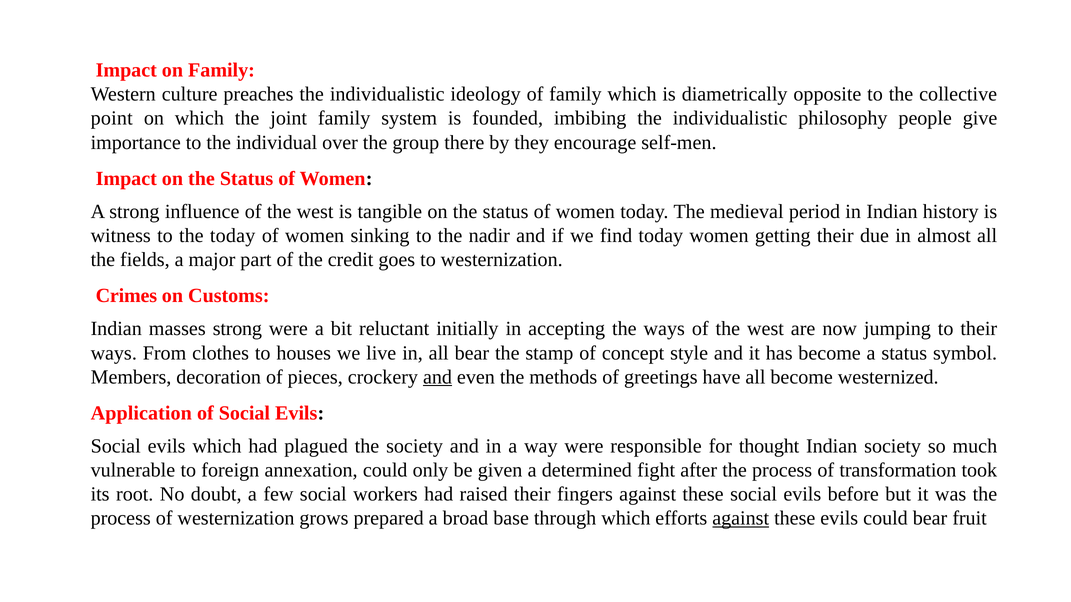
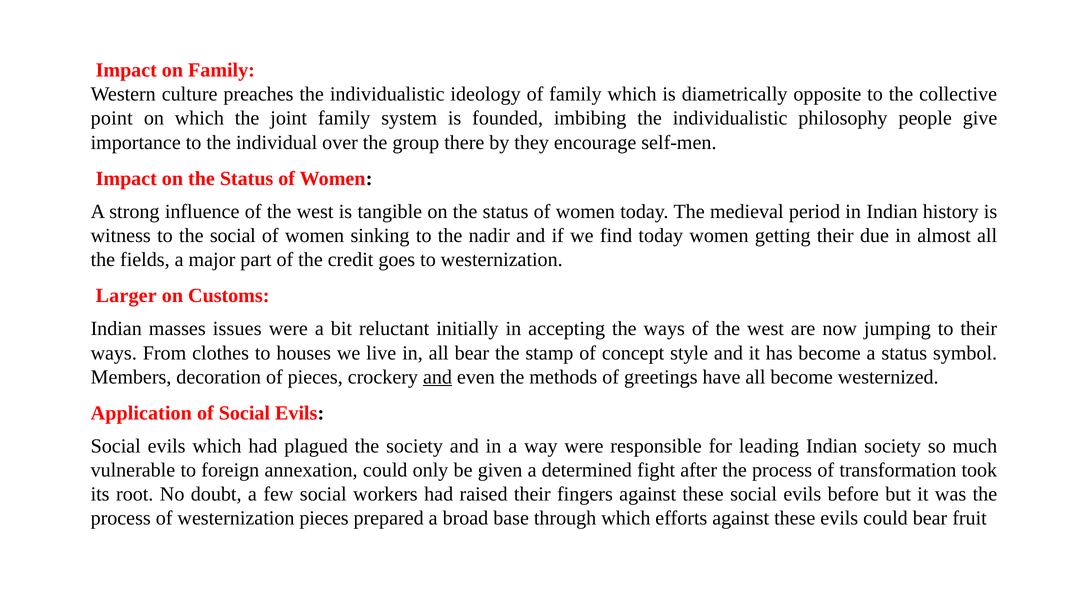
the today: today -> social (233, 236)
Crimes: Crimes -> Larger (126, 296)
masses strong: strong -> issues (237, 329)
thought: thought -> leading (769, 446)
westernization grows: grows -> pieces (324, 519)
against underline: present -> none (741, 519)
